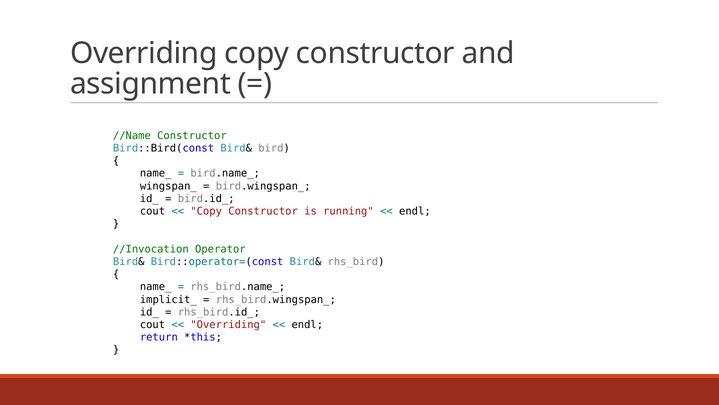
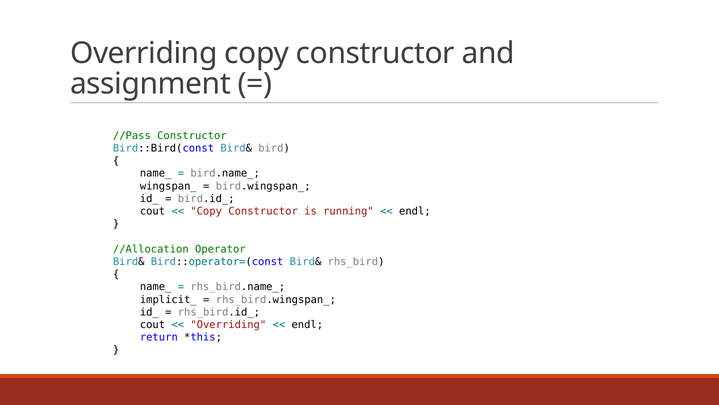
//Name: //Name -> //Pass (132, 135)
//Invocation: //Invocation -> //Allocation (151, 249)
